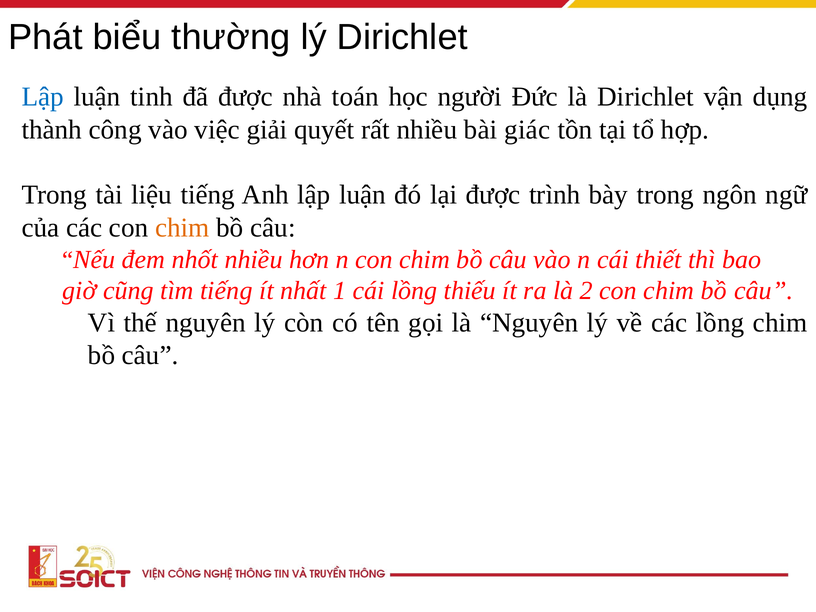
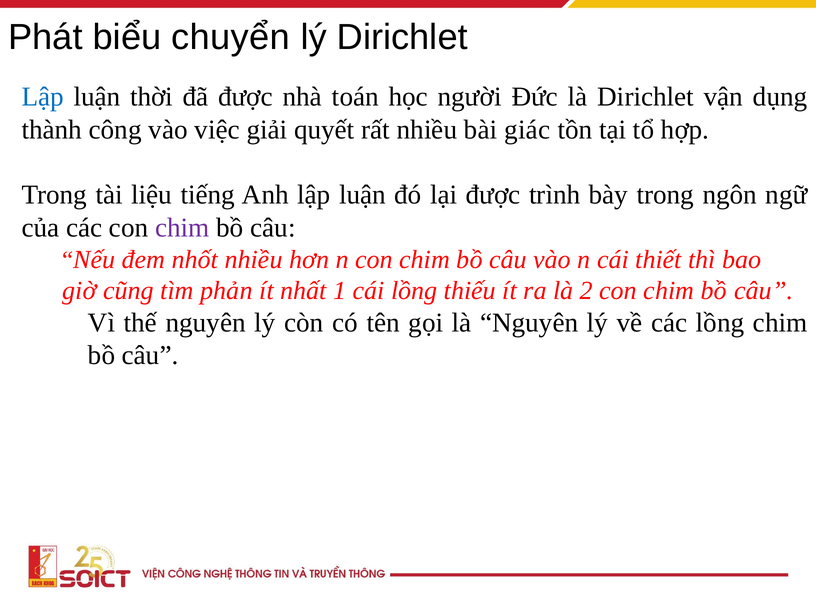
thường: thường -> chuyển (231, 37)
tinh: tinh -> thời (152, 97)
chim colour: orange -> purple (182, 228)
tìm tiếng: tiếng -> phản (226, 291)
